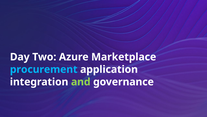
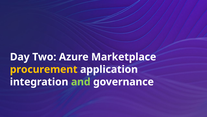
procurement colour: light blue -> yellow (44, 69)
